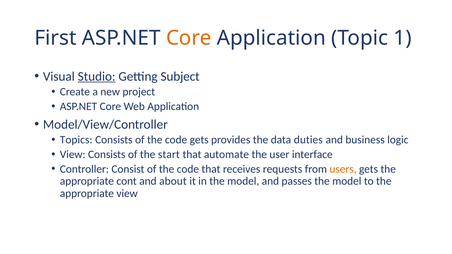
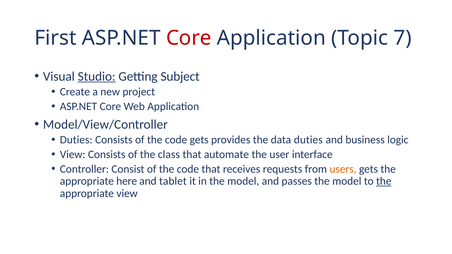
Core colour: orange -> red (189, 38)
1: 1 -> 7 (403, 38)
Topics: Topics -> Duties (76, 140)
start: start -> class (169, 155)
cont: cont -> here (127, 181)
about: about -> tablet (173, 181)
the underline: none -> present (384, 181)
